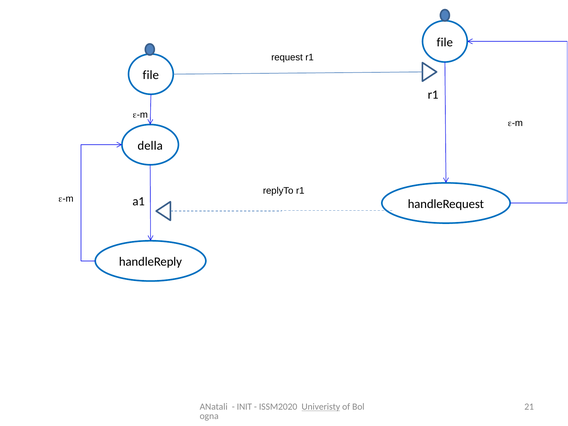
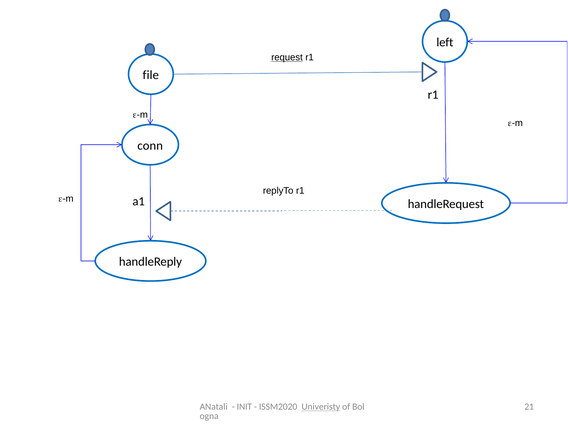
file: file -> left (445, 42)
request underline: none -> present (287, 57)
della: della -> conn (150, 146)
